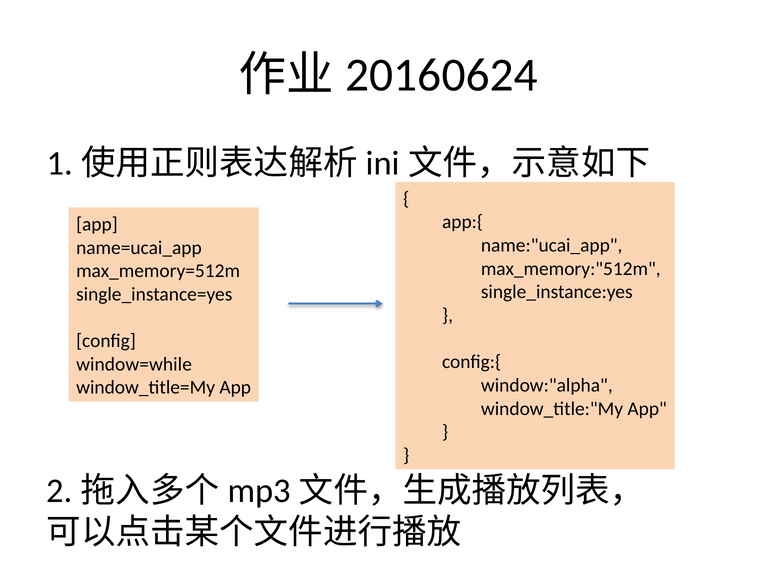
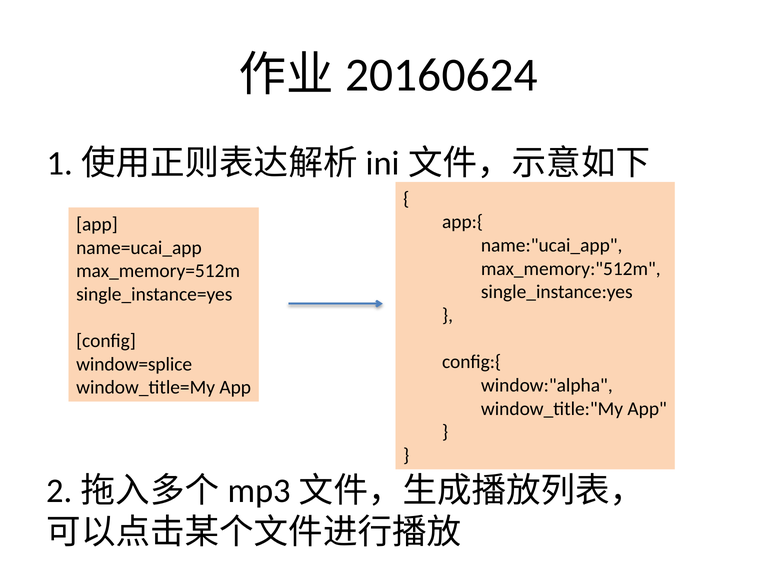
window=while: window=while -> window=splice (134, 364)
